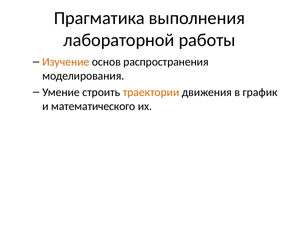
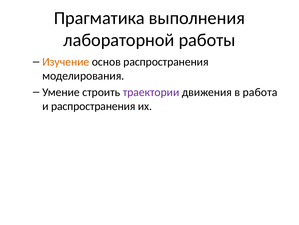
траектории colour: orange -> purple (151, 92)
график: график -> работа (260, 92)
и математического: математического -> распространения (93, 106)
